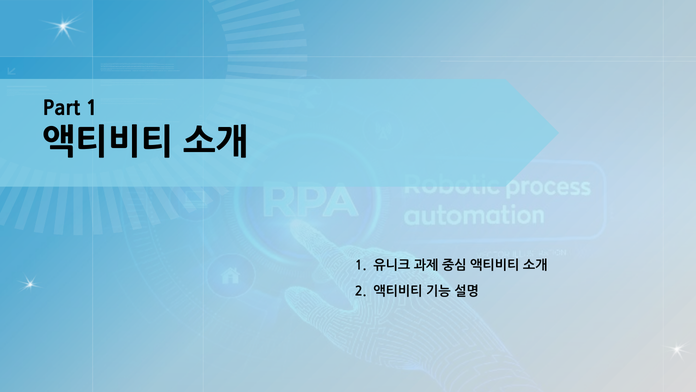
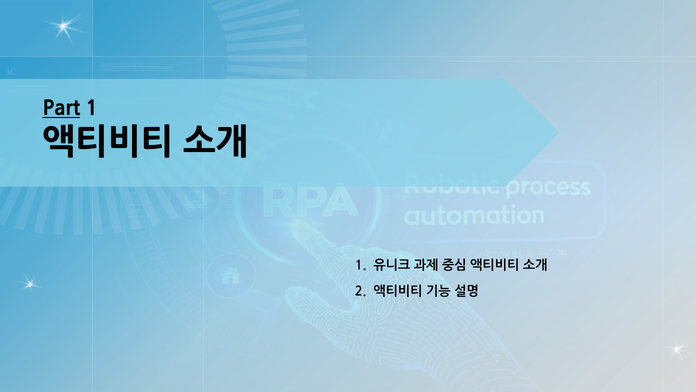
Part underline: none -> present (61, 109)
